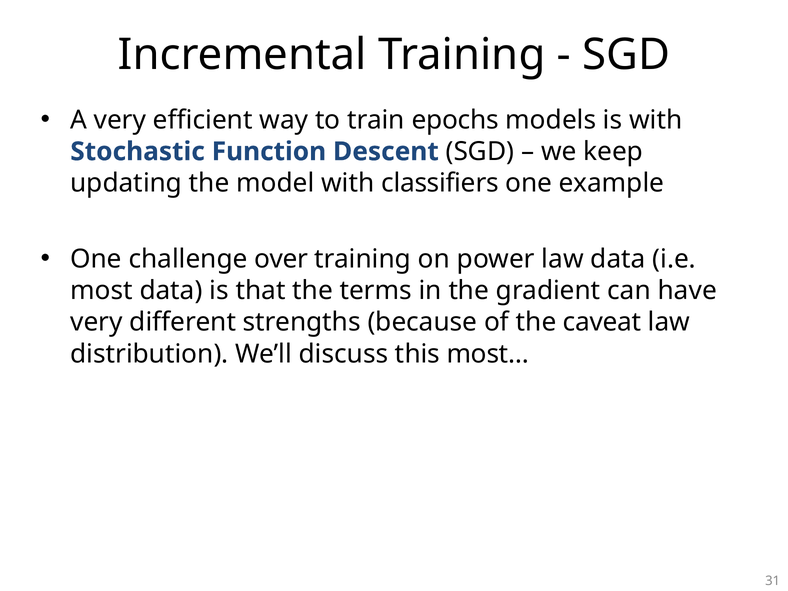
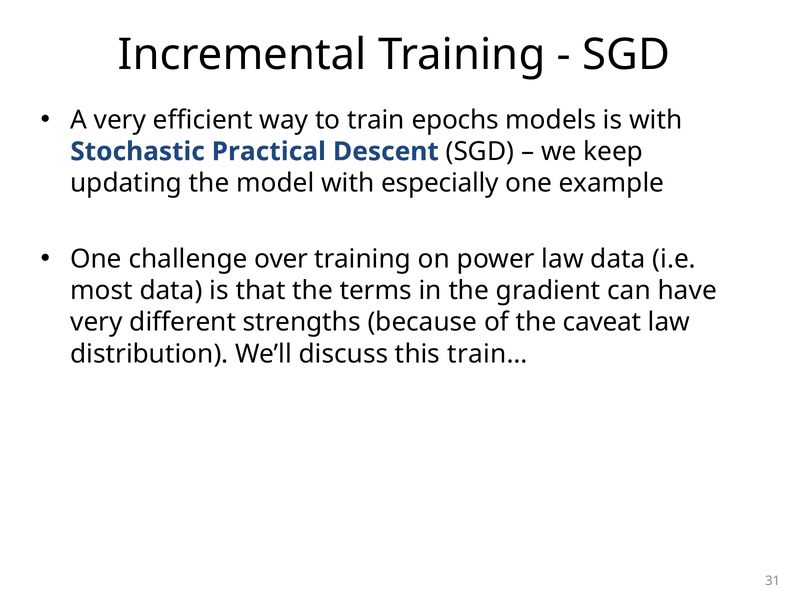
Function: Function -> Practical (269, 152)
classifiers: classifiers -> especially (440, 183)
most…: most… -> train… (487, 354)
